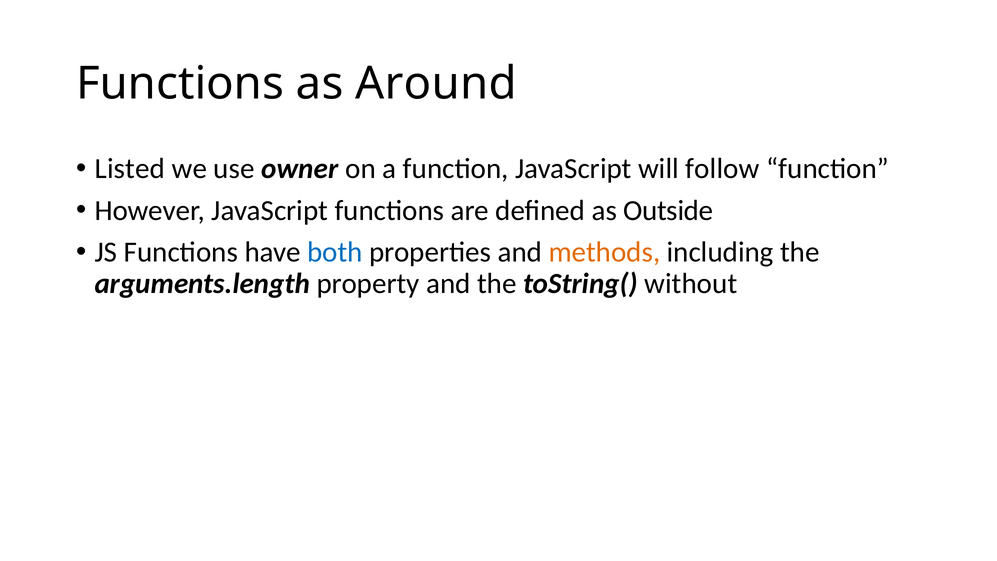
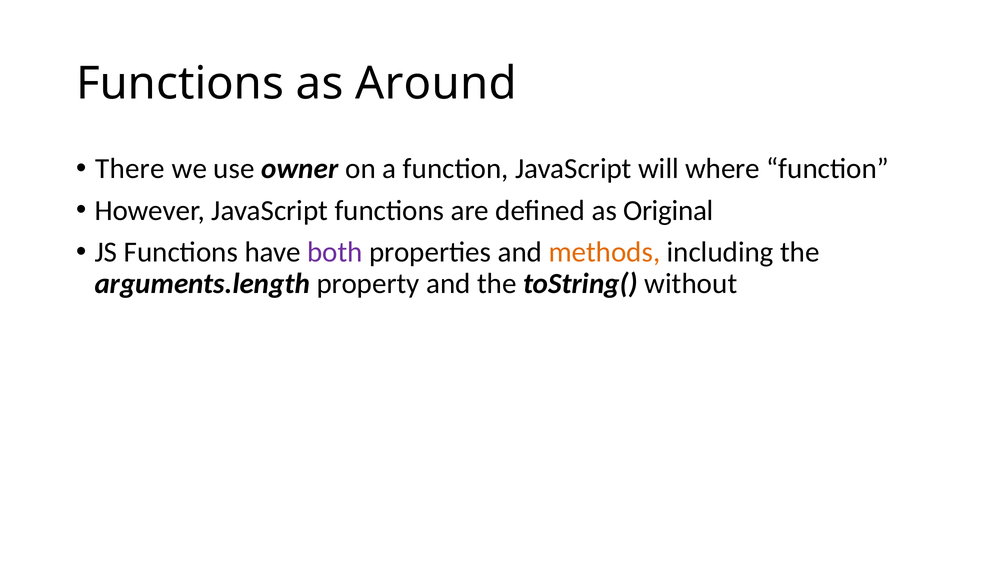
Listed: Listed -> There (130, 169)
follow: follow -> where (723, 169)
Outside: Outside -> Original (668, 210)
both colour: blue -> purple (335, 252)
